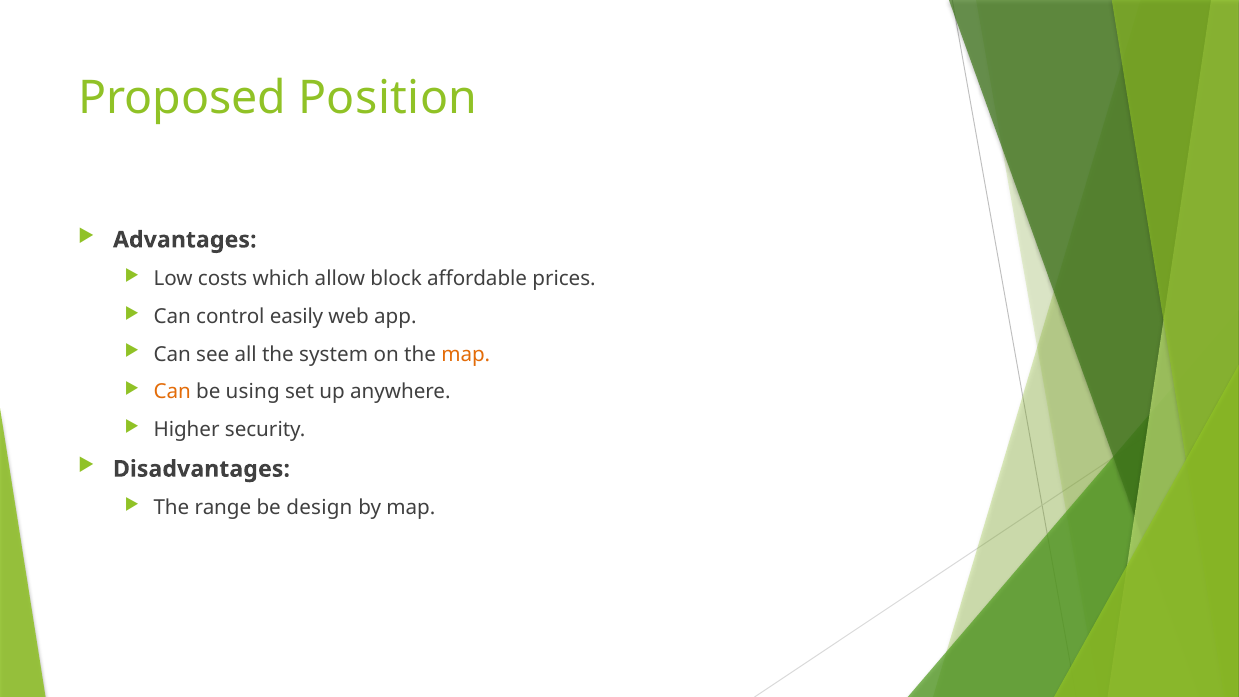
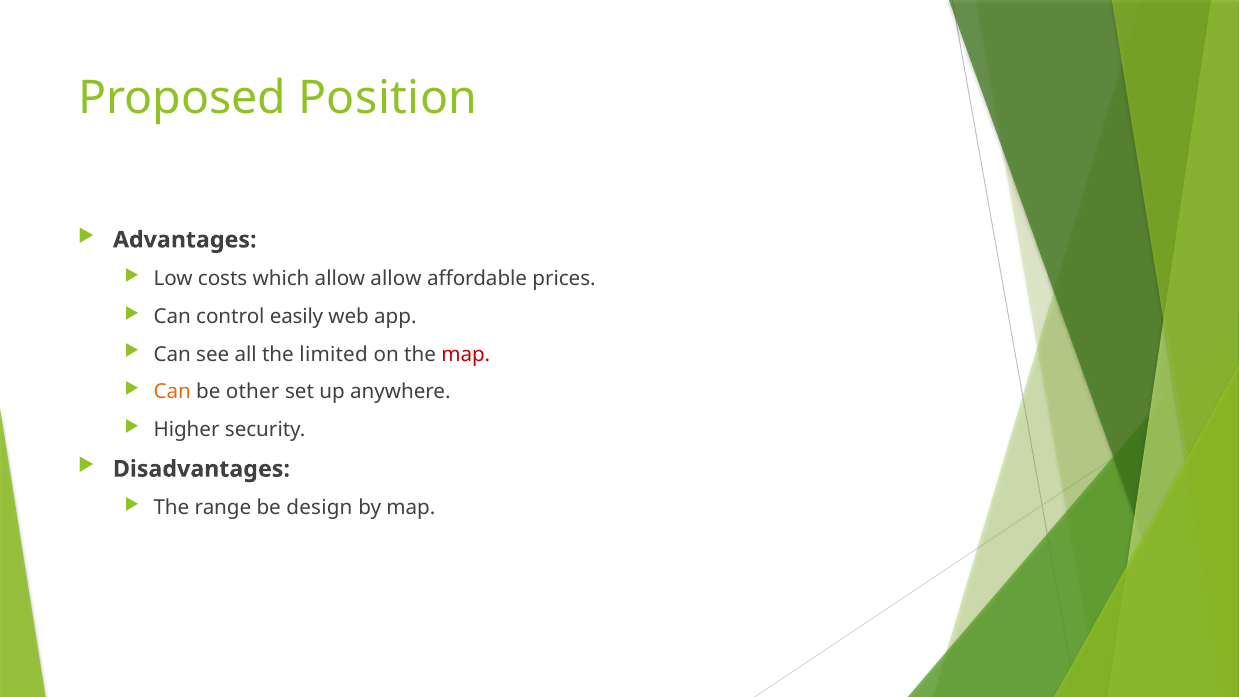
allow block: block -> allow (396, 279)
system: system -> limited (334, 354)
map colour: orange -> red (466, 354)
using: using -> other (253, 392)
